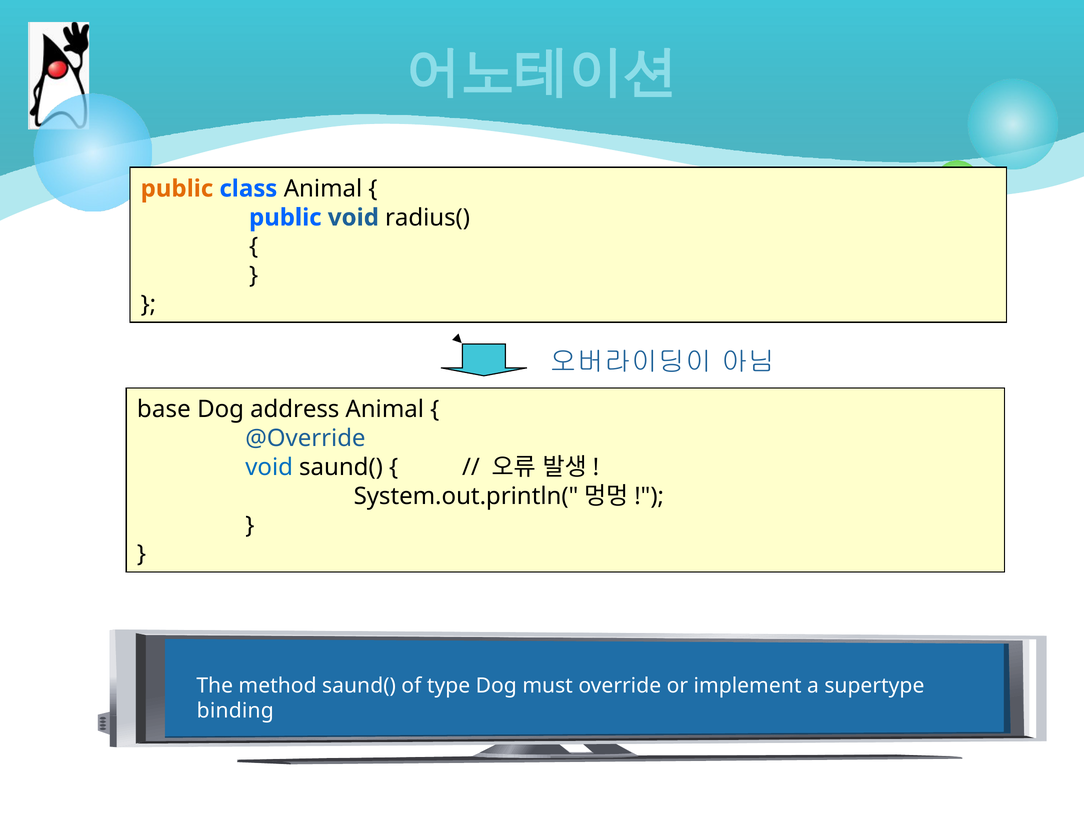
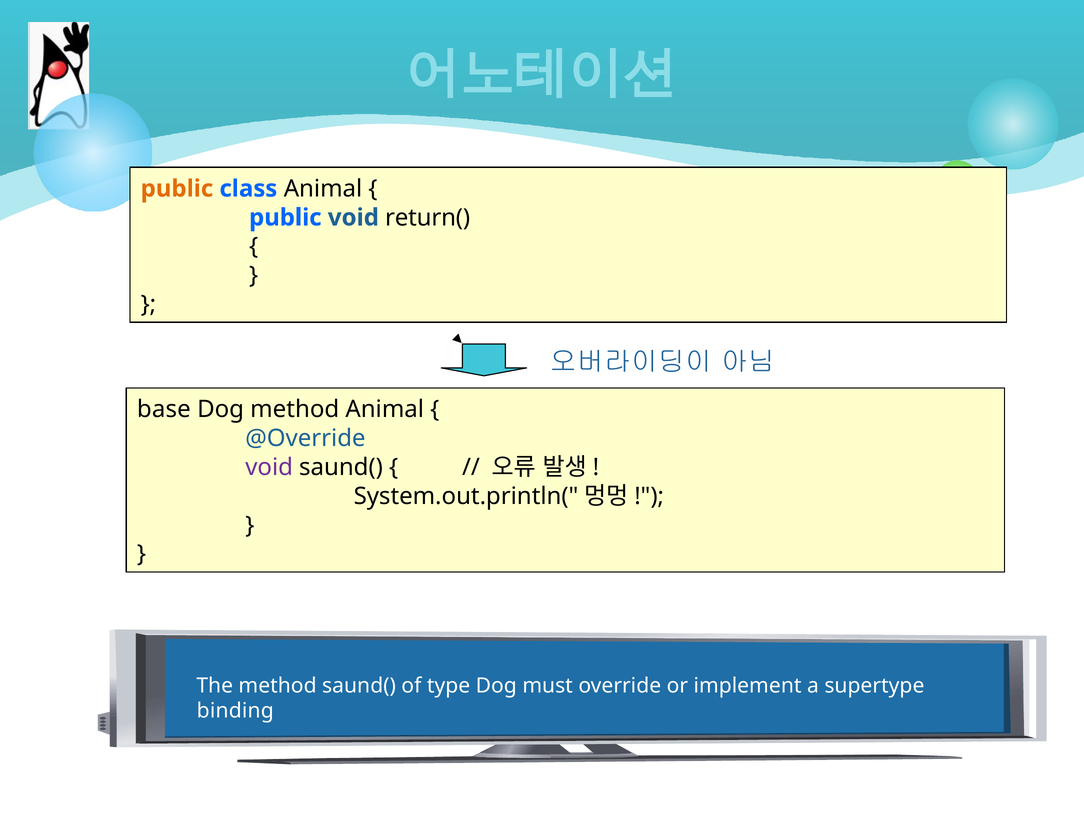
radius(: radius( -> return( (428, 218)
Dog address: address -> method (295, 410)
void colour: blue -> purple (269, 467)
